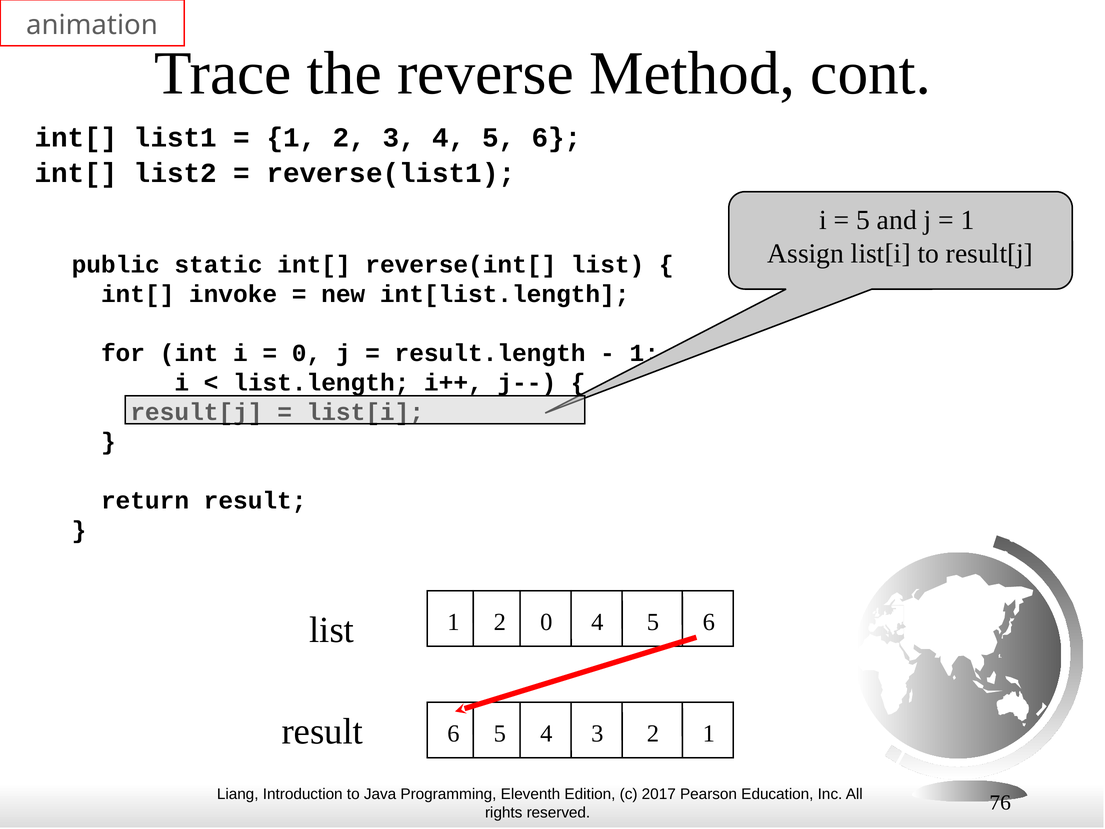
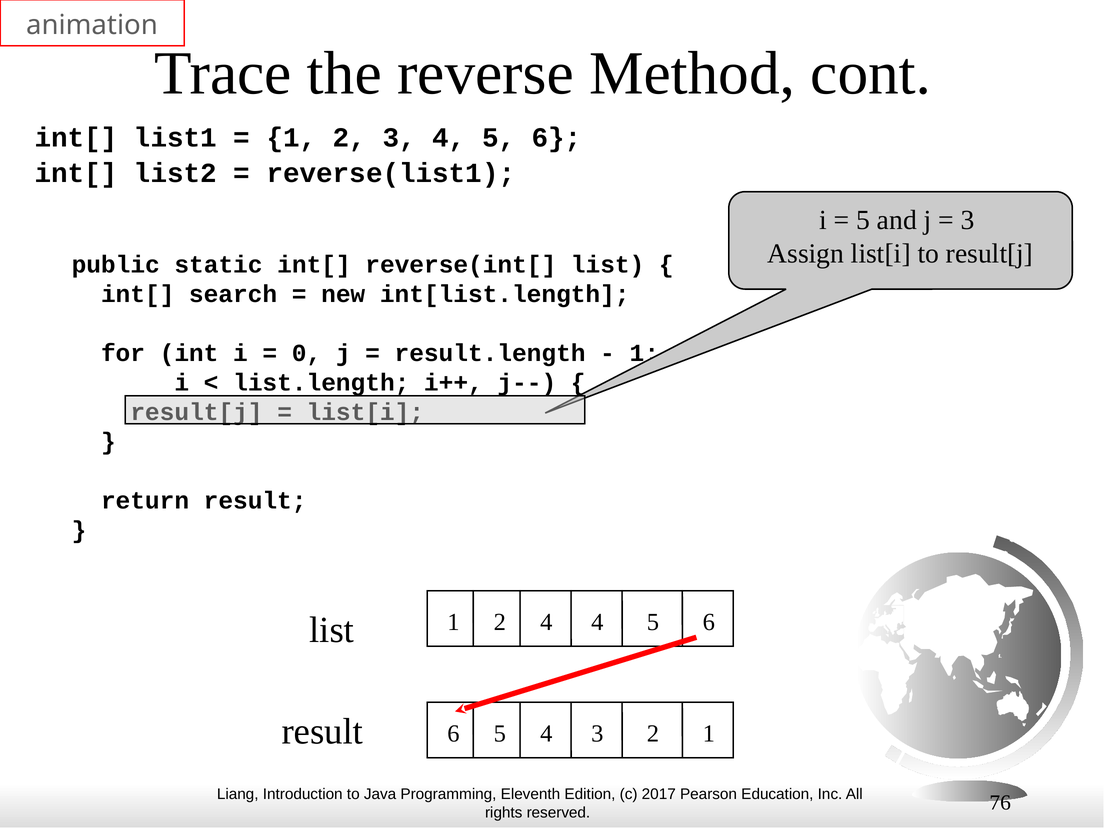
1: 1 -> 3 (968, 220)
invoke: invoke -> search (233, 294)
2 0: 0 -> 4 (546, 622)
